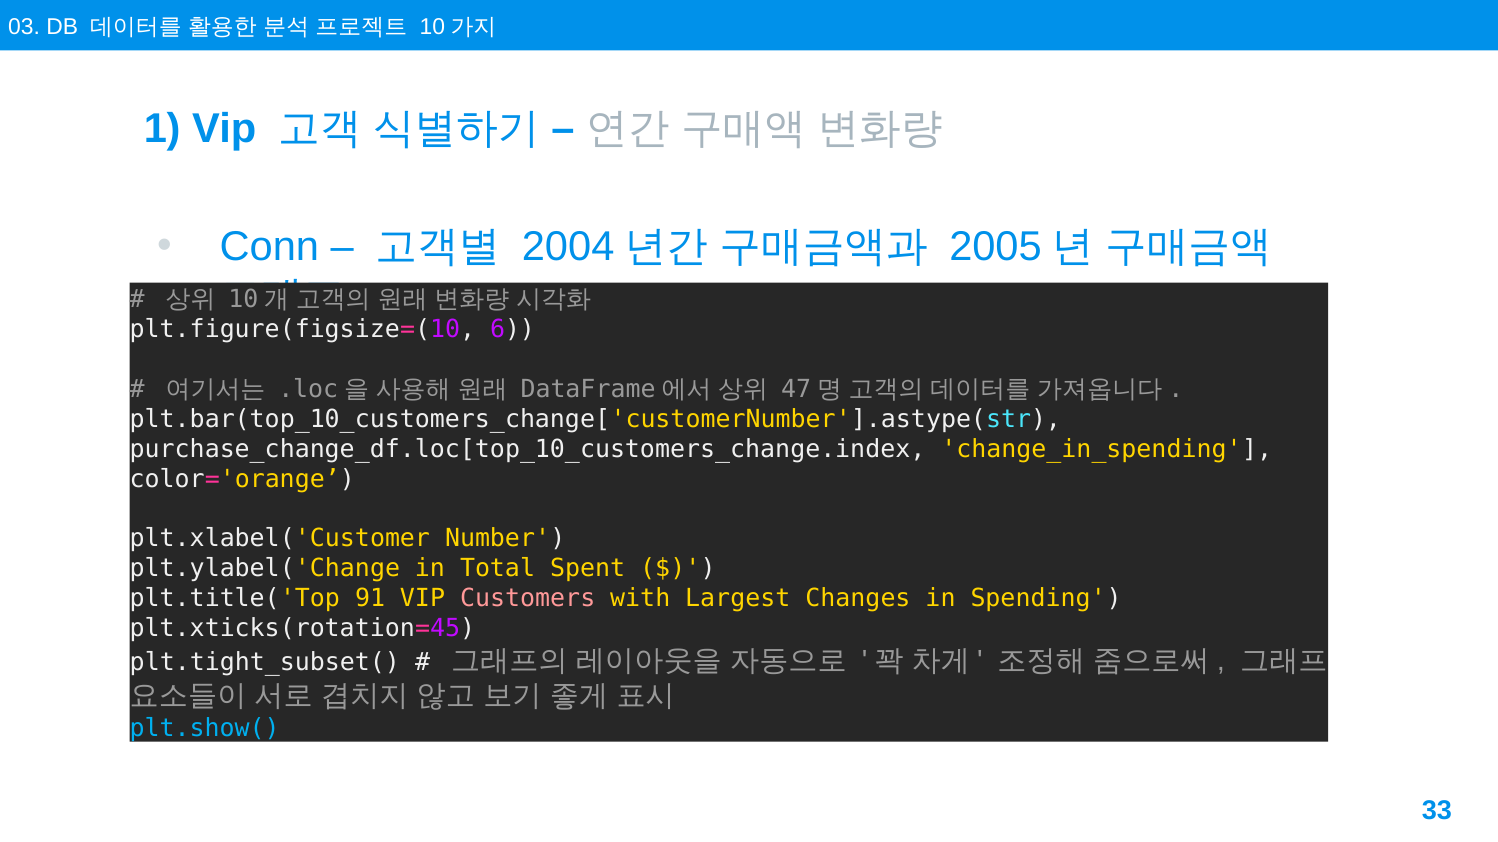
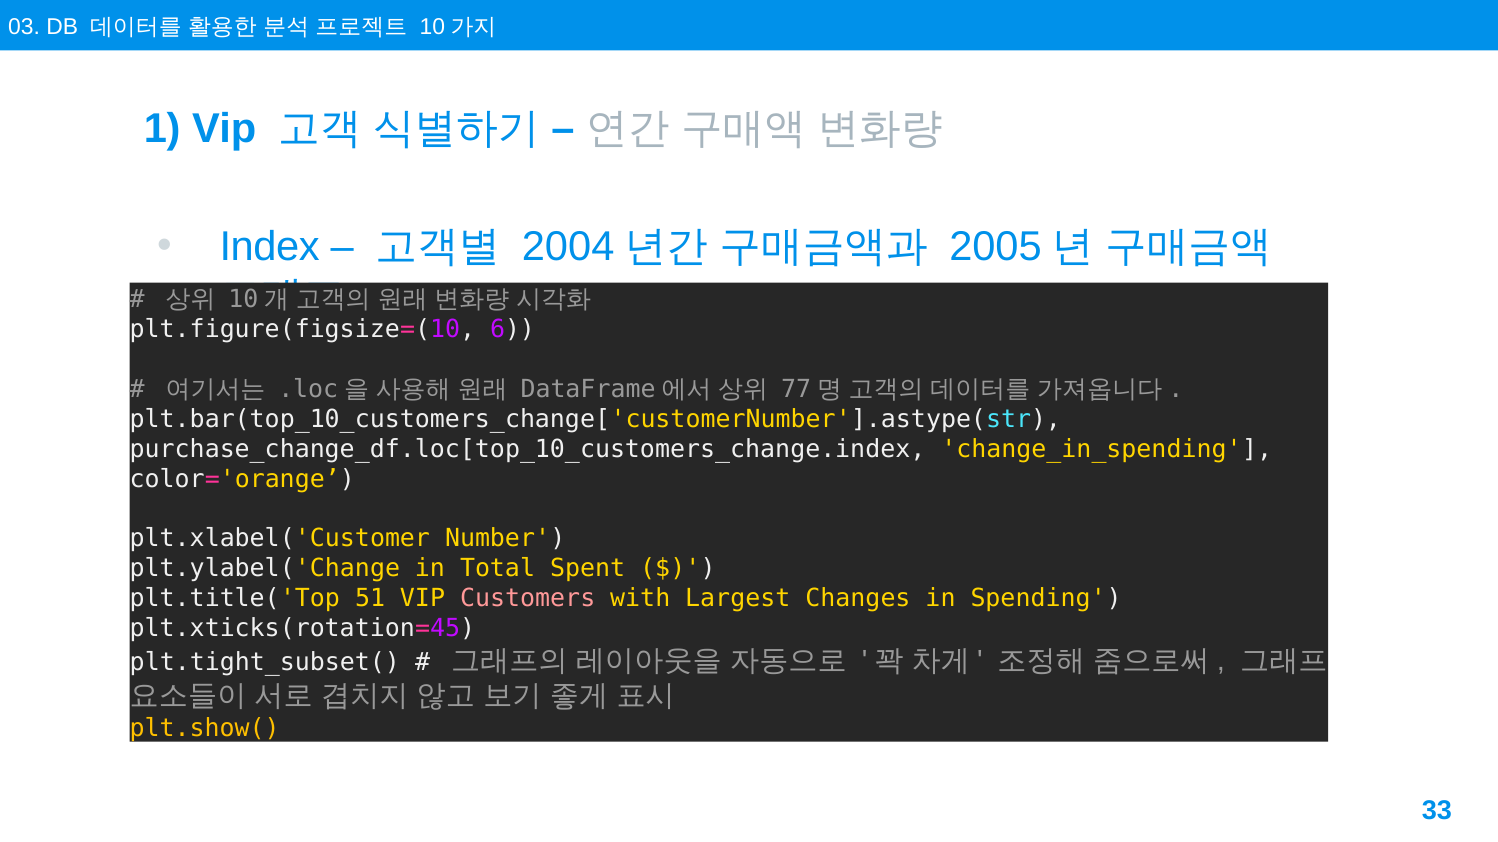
Conn: Conn -> Index (270, 247)
47: 47 -> 77 (796, 389)
91: 91 -> 51 (370, 599)
plt.show( colour: light blue -> yellow (205, 729)
